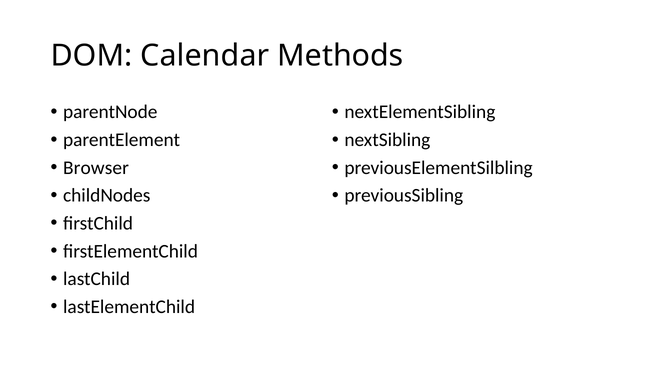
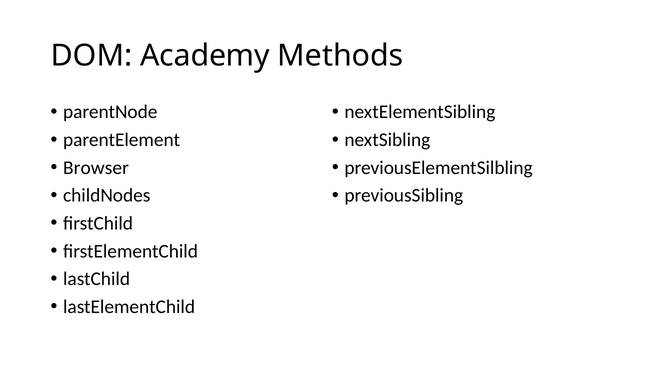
Calendar: Calendar -> Academy (205, 56)
